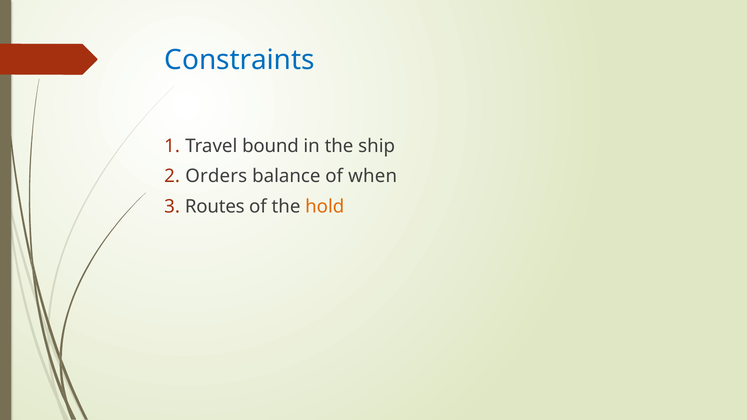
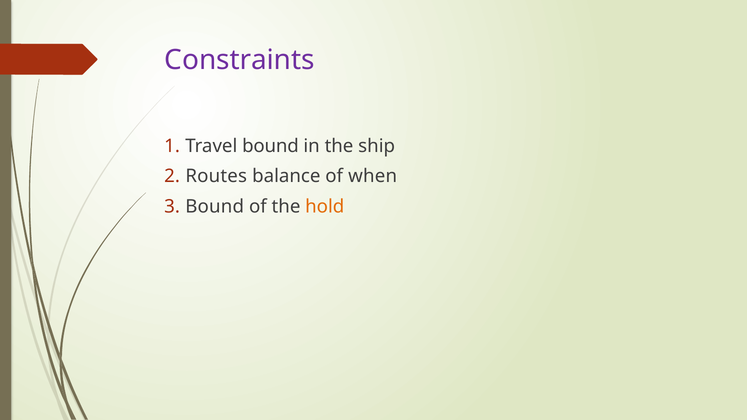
Constraints colour: blue -> purple (240, 60)
Orders: Orders -> Routes (216, 176)
Routes: Routes -> Bound (215, 206)
